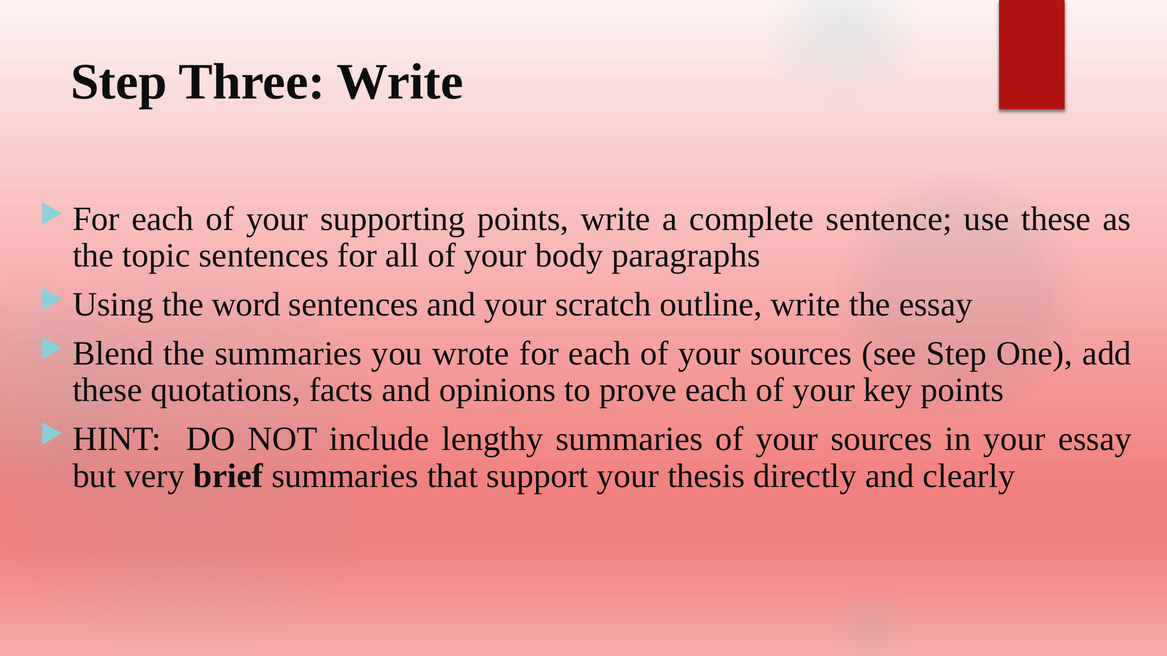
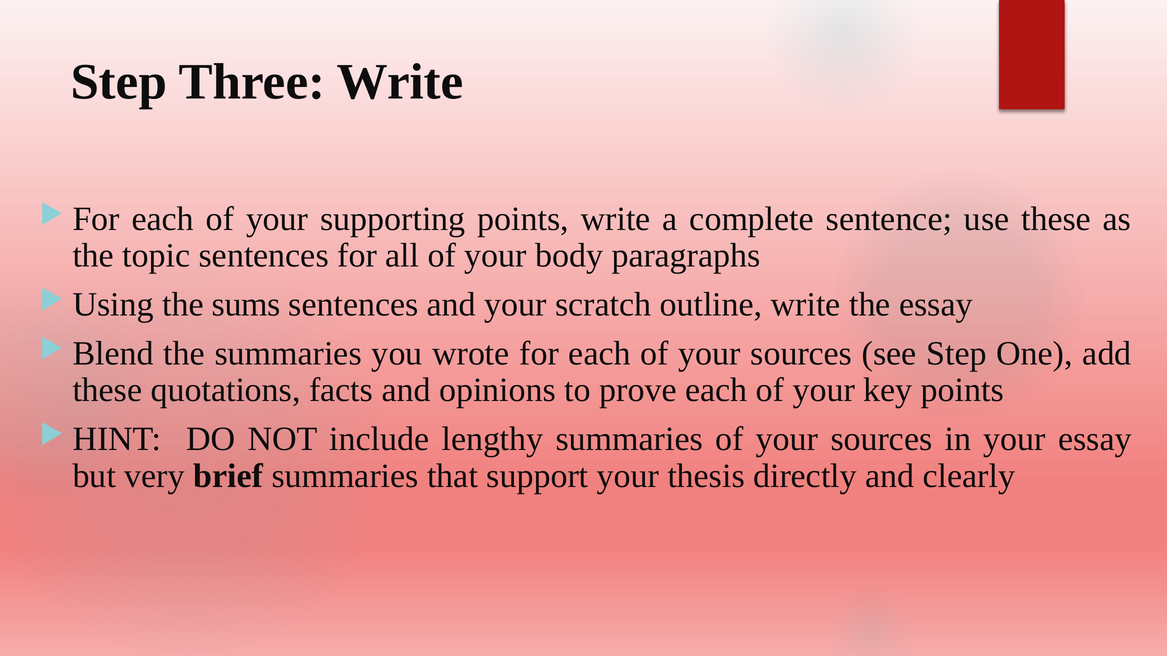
word: word -> sums (246, 305)
